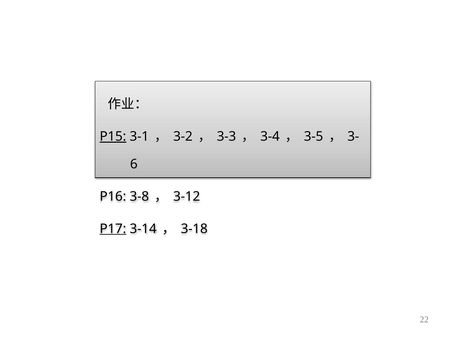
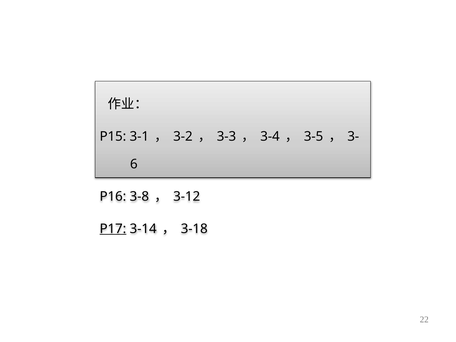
P15 underline: present -> none (113, 136)
